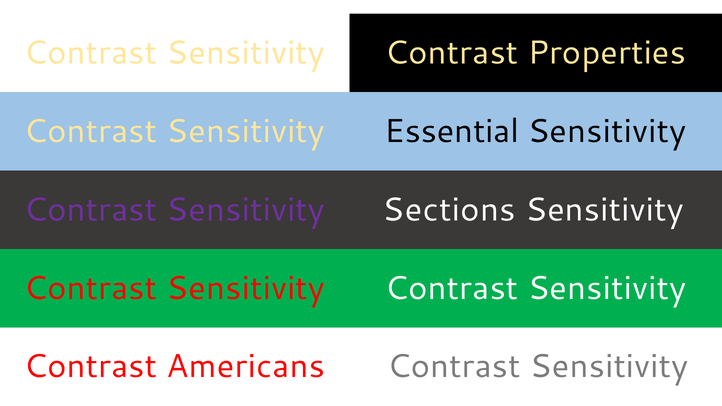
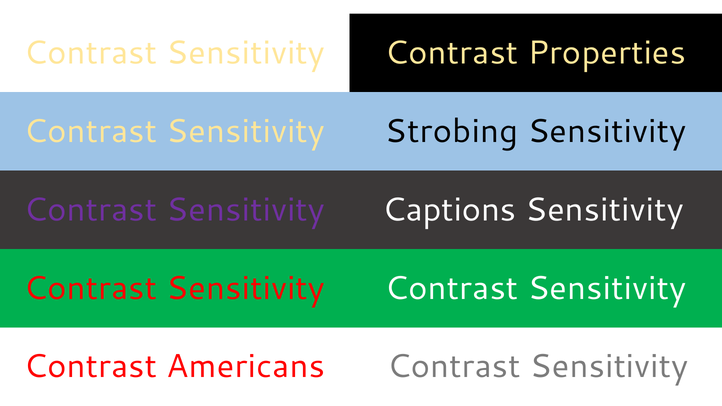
Essential: Essential -> Strobing (452, 131)
Sections: Sections -> Captions (449, 210)
